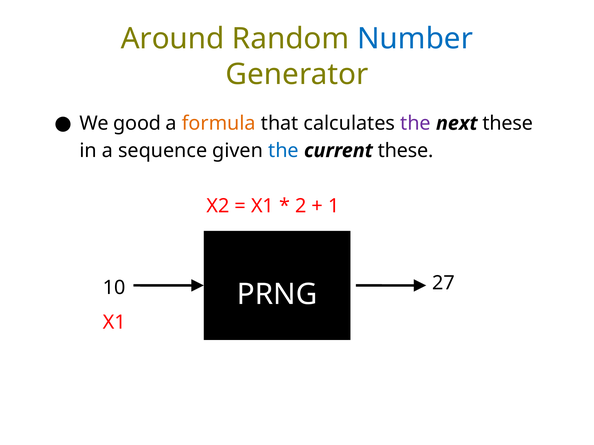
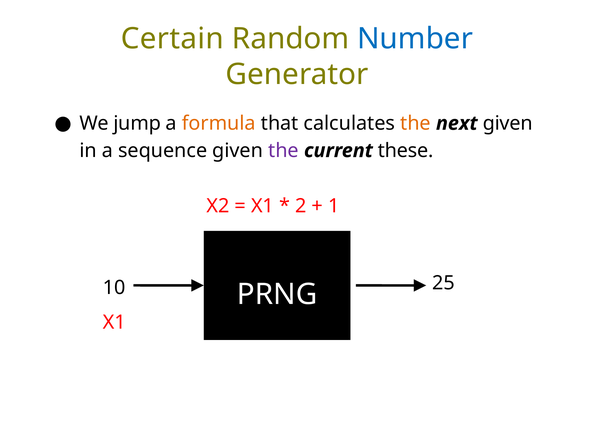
Around: Around -> Certain (172, 39)
good: good -> jump (137, 123)
the colour: purple -> orange (415, 123)
next these: these -> given (508, 123)
the colour: blue -> purple (283, 151)
27: 27 -> 25 (443, 283)
